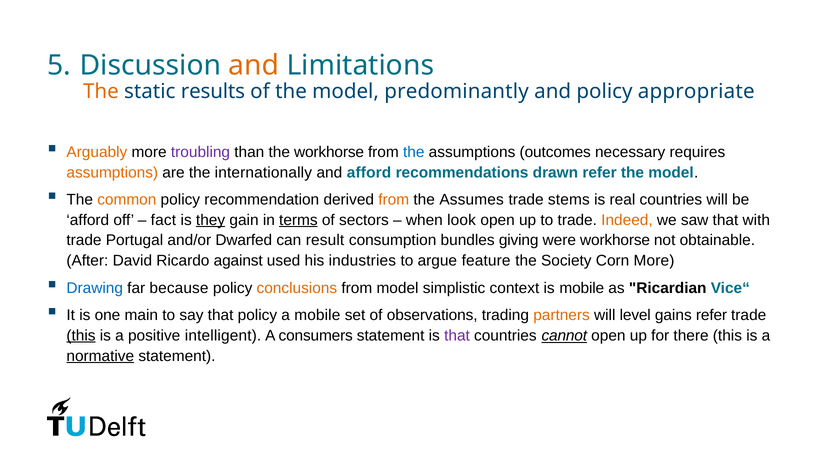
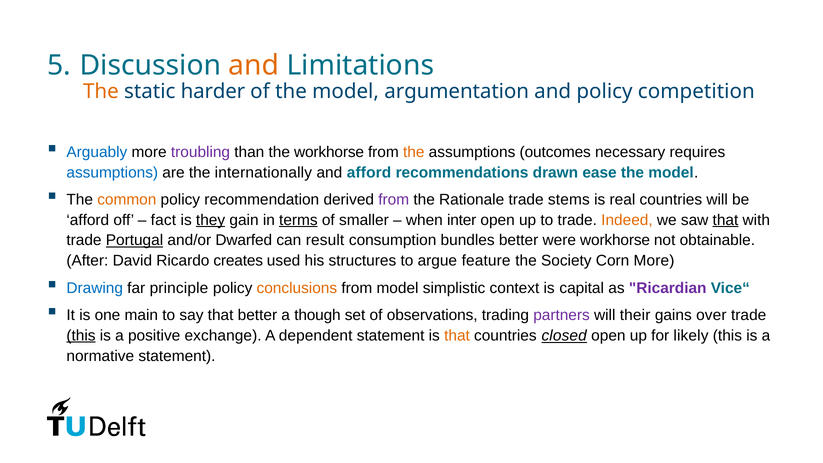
results: results -> harder (213, 92)
predominantly: predominantly -> argumentation (457, 92)
appropriate: appropriate -> competition (696, 92)
Arguably colour: orange -> blue (97, 152)
the colour: blue -> orange (414, 152)
assumptions colour: orange -> blue (112, 172)
drawn refer: refer -> ease (600, 172)
from colour: orange -> purple (394, 200)
Assumes: Assumes -> Rationale (472, 200)
sectors: sectors -> smaller (364, 220)
look: look -> inter (462, 220)
that underline: none -> present (725, 220)
Portugal underline: none -> present (135, 240)
bundles giving: giving -> better (519, 240)
against: against -> creates (238, 261)
industries: industries -> structures (362, 261)
because: because -> principle (179, 288)
is mobile: mobile -> capital (582, 288)
Ricardian colour: black -> purple (668, 288)
that policy: policy -> better (257, 315)
a mobile: mobile -> though (317, 315)
partners colour: orange -> purple (562, 315)
level: level -> their (635, 315)
gains refer: refer -> over (711, 315)
intelligent: intelligent -> exchange (223, 336)
consumers: consumers -> dependent (316, 336)
that colour: purple -> orange (457, 336)
cannot: cannot -> closed (564, 336)
there: there -> likely (691, 336)
normative underline: present -> none (100, 356)
